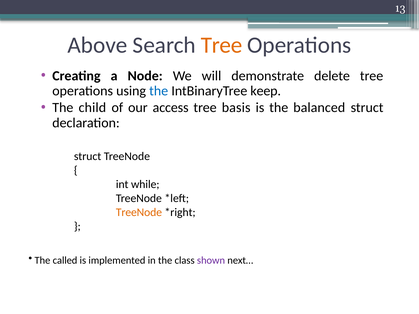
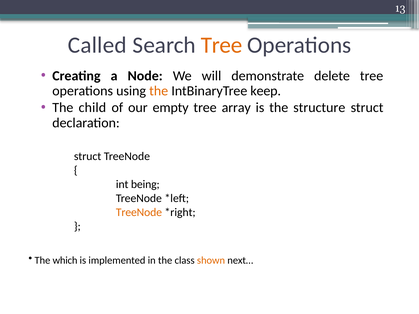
Above: Above -> Called (97, 45)
the colour: blue -> orange (159, 91)
access: access -> empty (171, 108)
basis: basis -> array (236, 108)
balanced: balanced -> structure (319, 108)
while: while -> being (145, 184)
called: called -> which (65, 260)
shown colour: purple -> orange (211, 260)
